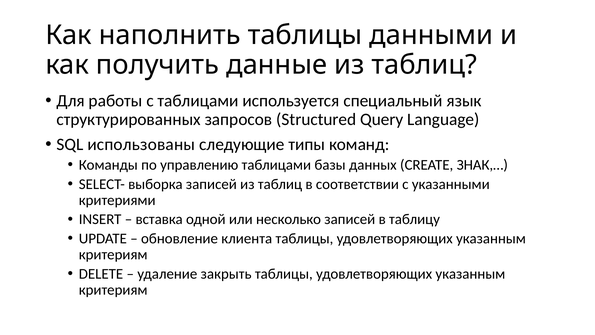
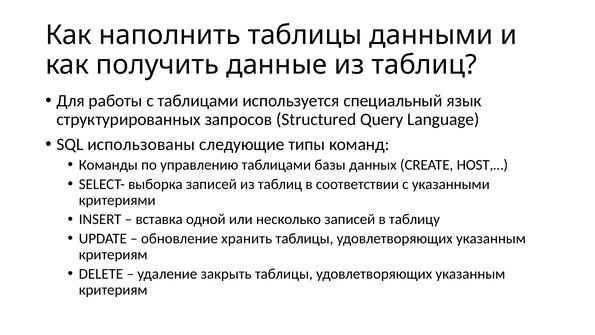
ЗНАК,…: ЗНАК,… -> HOST,… (482, 165)
клиента: клиента -> хранить (247, 238)
